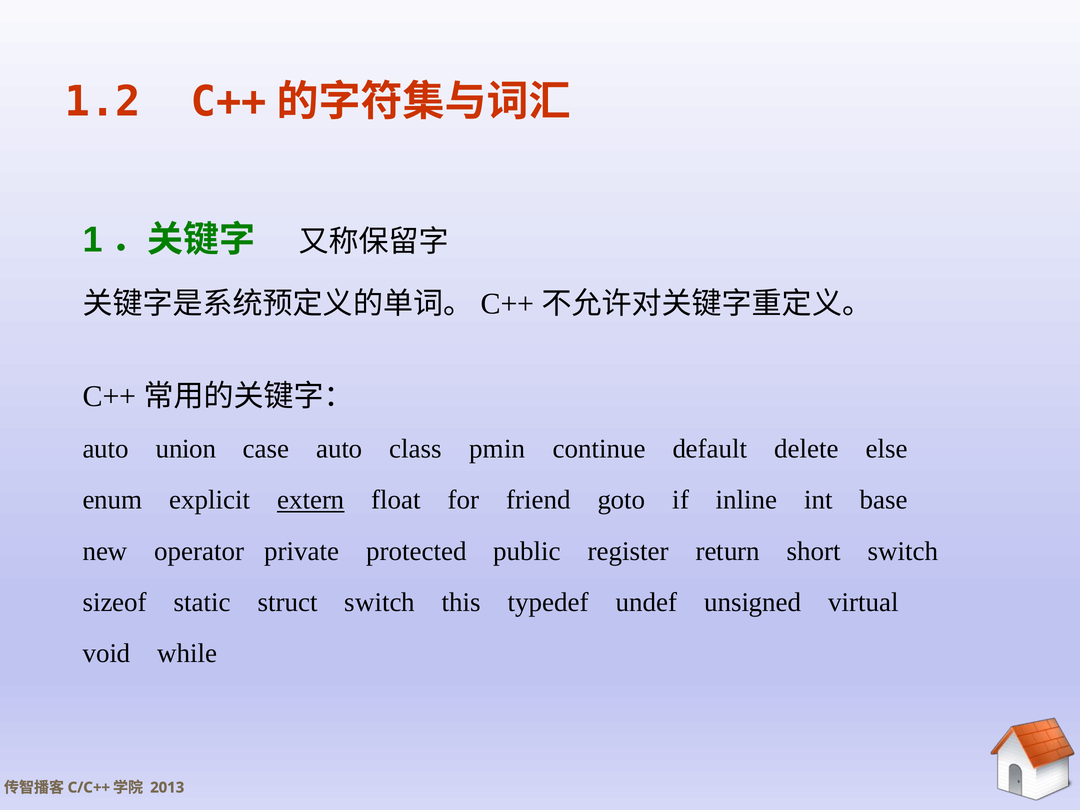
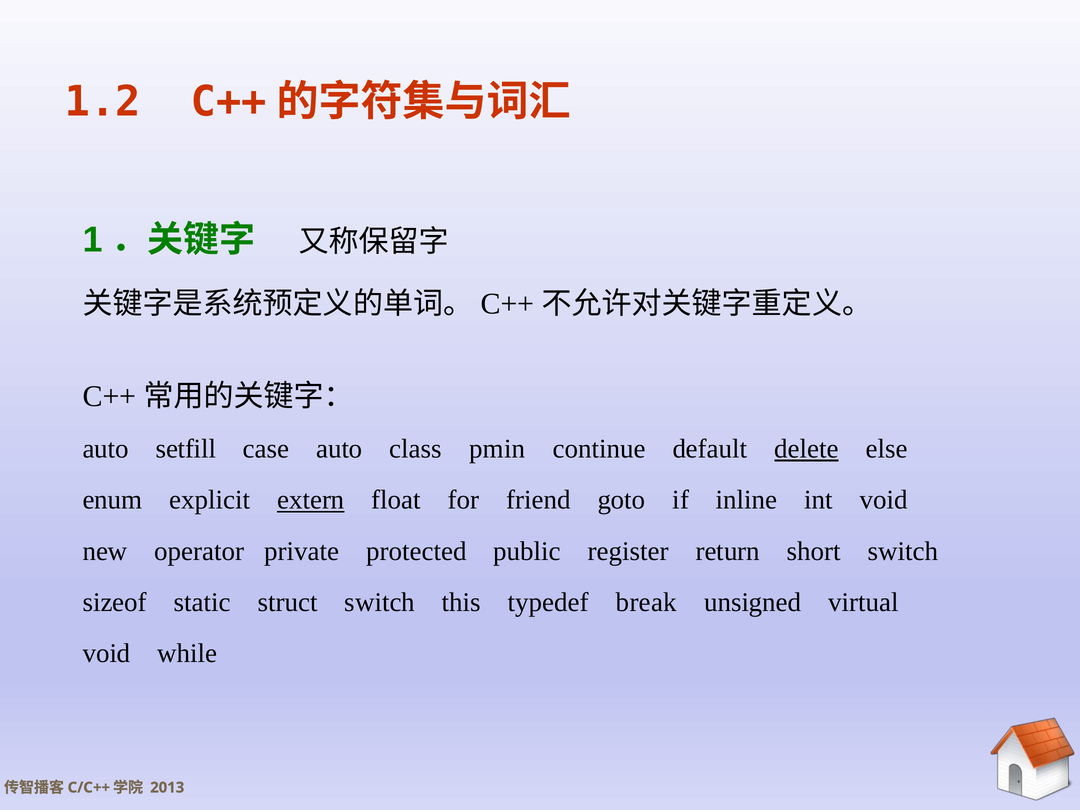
union: union -> setfill (186, 449)
delete underline: none -> present (806, 449)
int base: base -> void (884, 500)
undef: undef -> break (646, 602)
